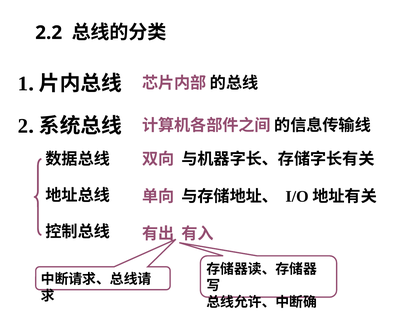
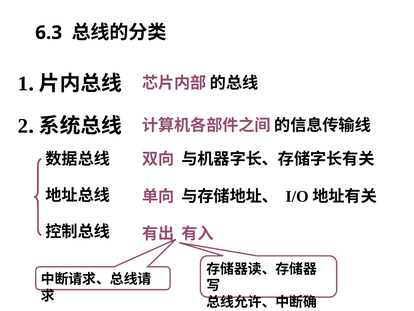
2.2: 2.2 -> 6.3 (49, 33)
